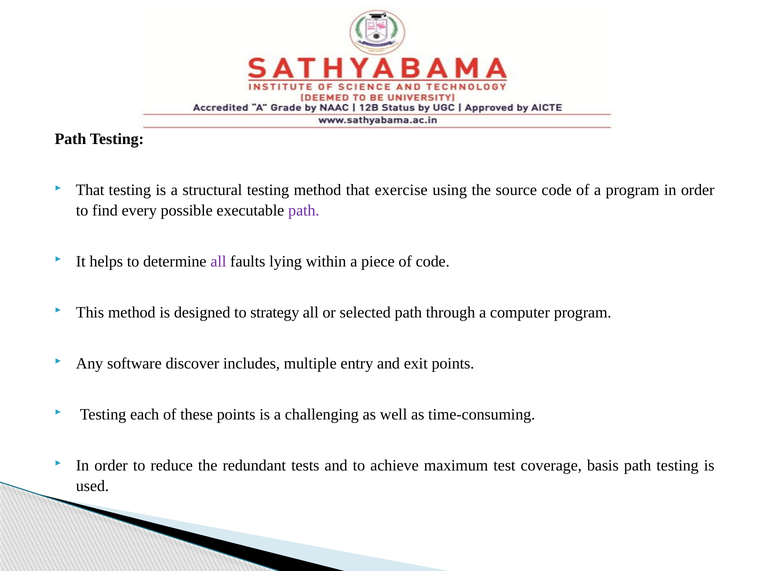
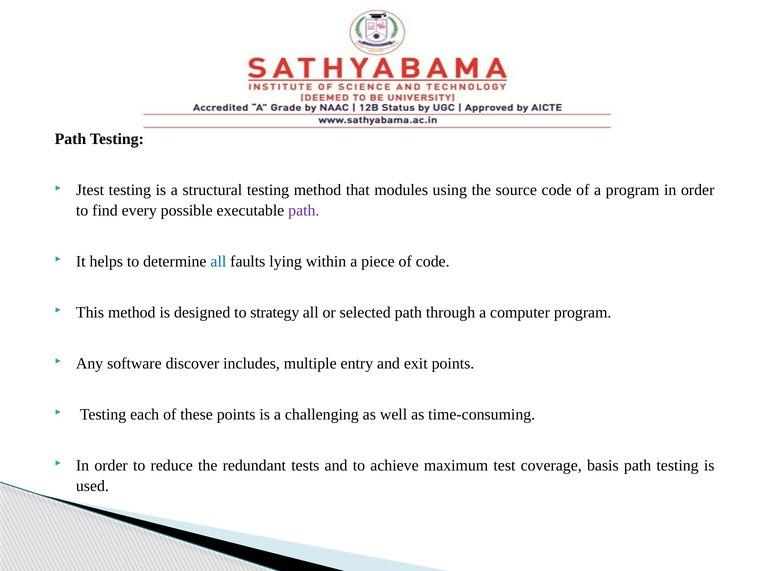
That: That -> Jtest (90, 190)
exercise: exercise -> modules (401, 190)
all colour: purple -> blue (218, 261)
